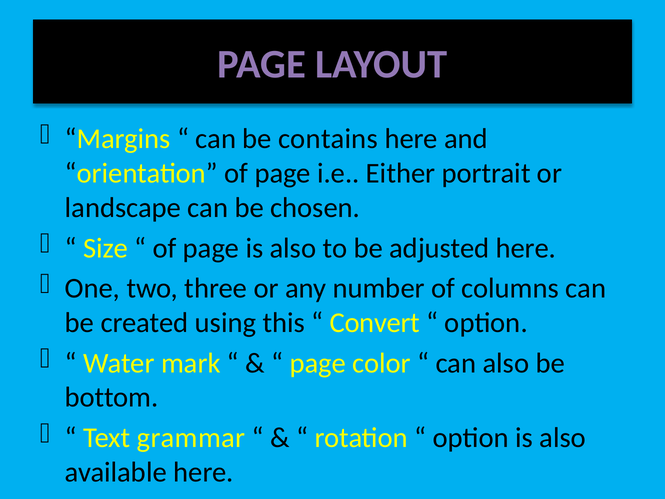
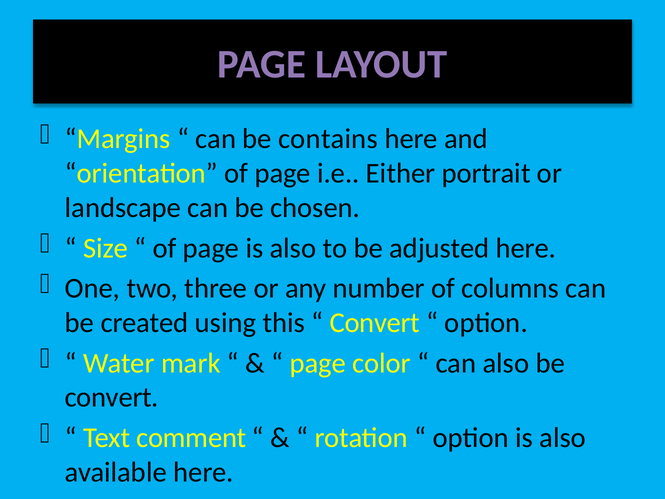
bottom: bottom -> convert (112, 397)
grammar: grammar -> comment (191, 438)
